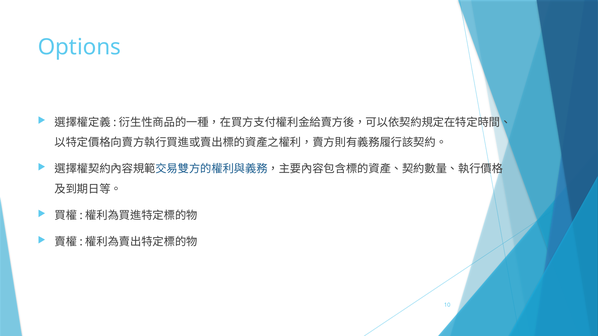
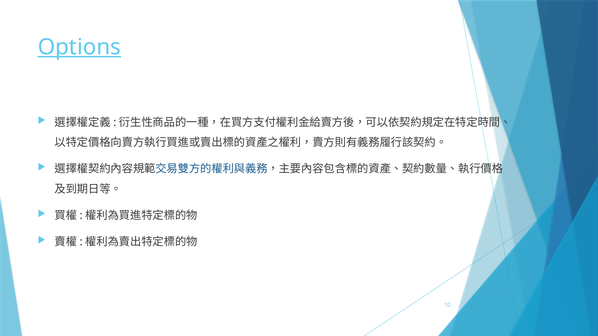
Options underline: none -> present (79, 47)
